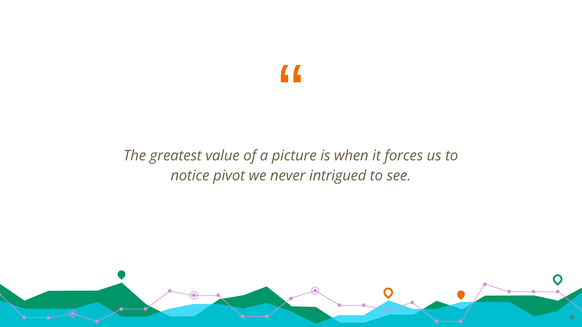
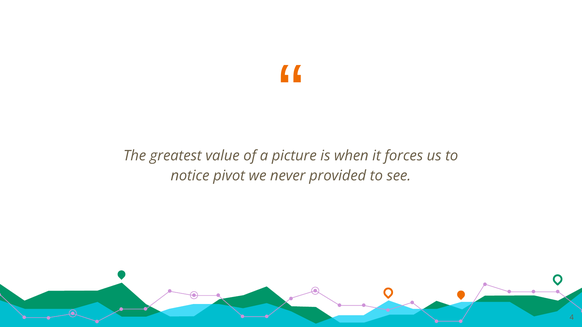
intrigued: intrigued -> provided (338, 176)
